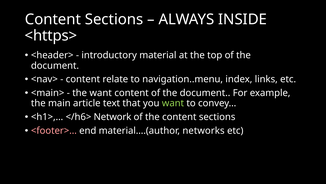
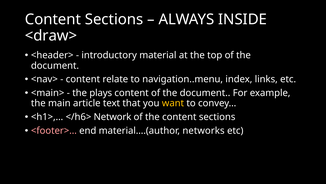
<https>: <https> -> <draw> (51, 35)
the want: want -> plays (101, 93)
want colour: light green -> yellow (173, 103)
